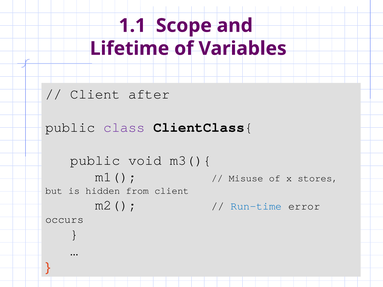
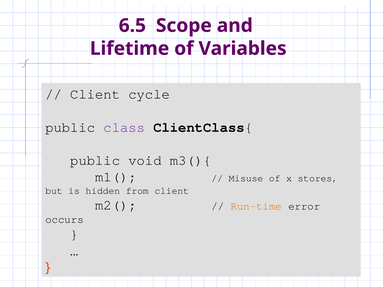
1.1: 1.1 -> 6.5 (132, 26)
after: after -> cycle (149, 94)
Run-time colour: blue -> orange (256, 206)
